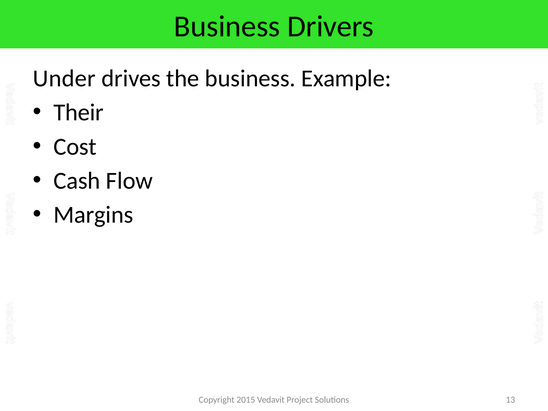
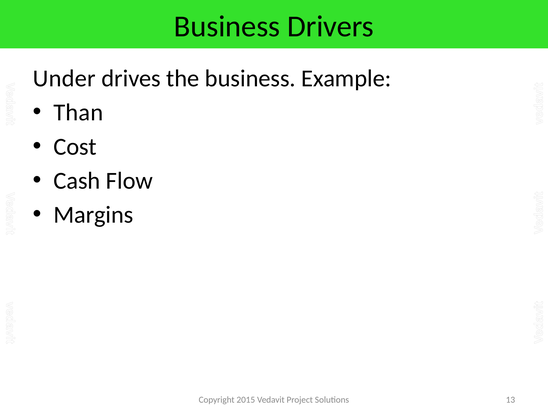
Their: Their -> Than (78, 113)
